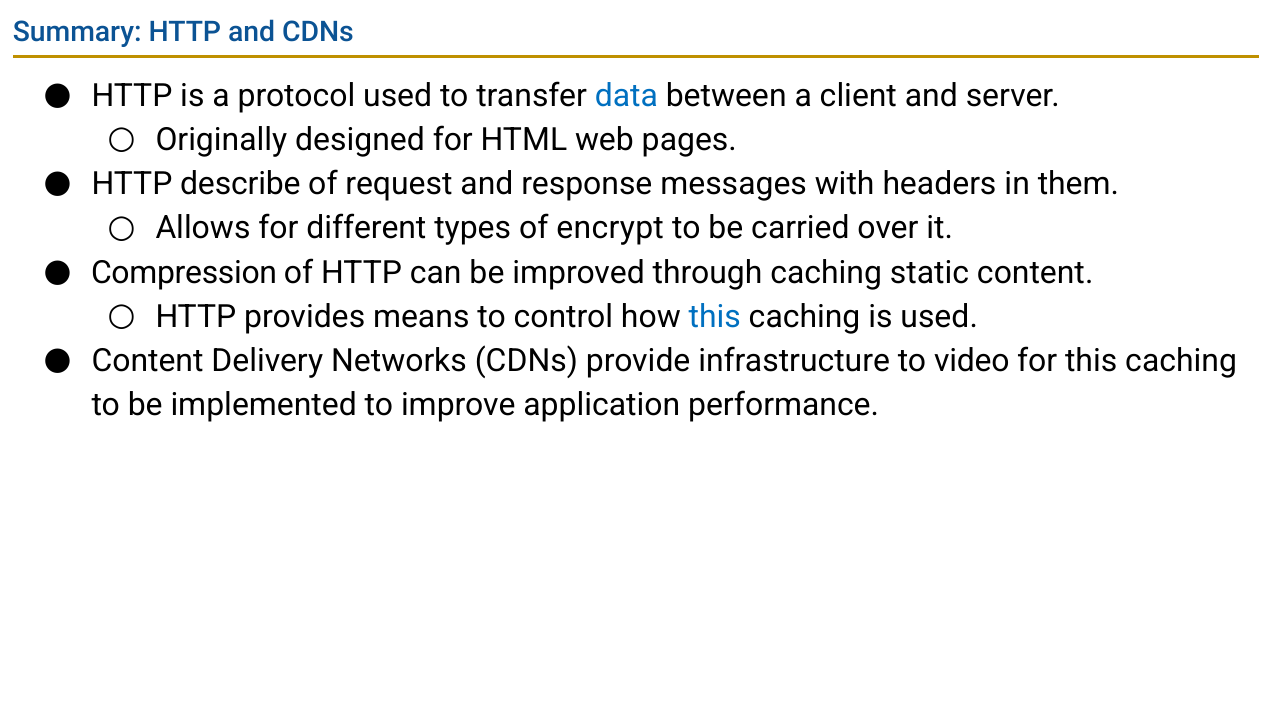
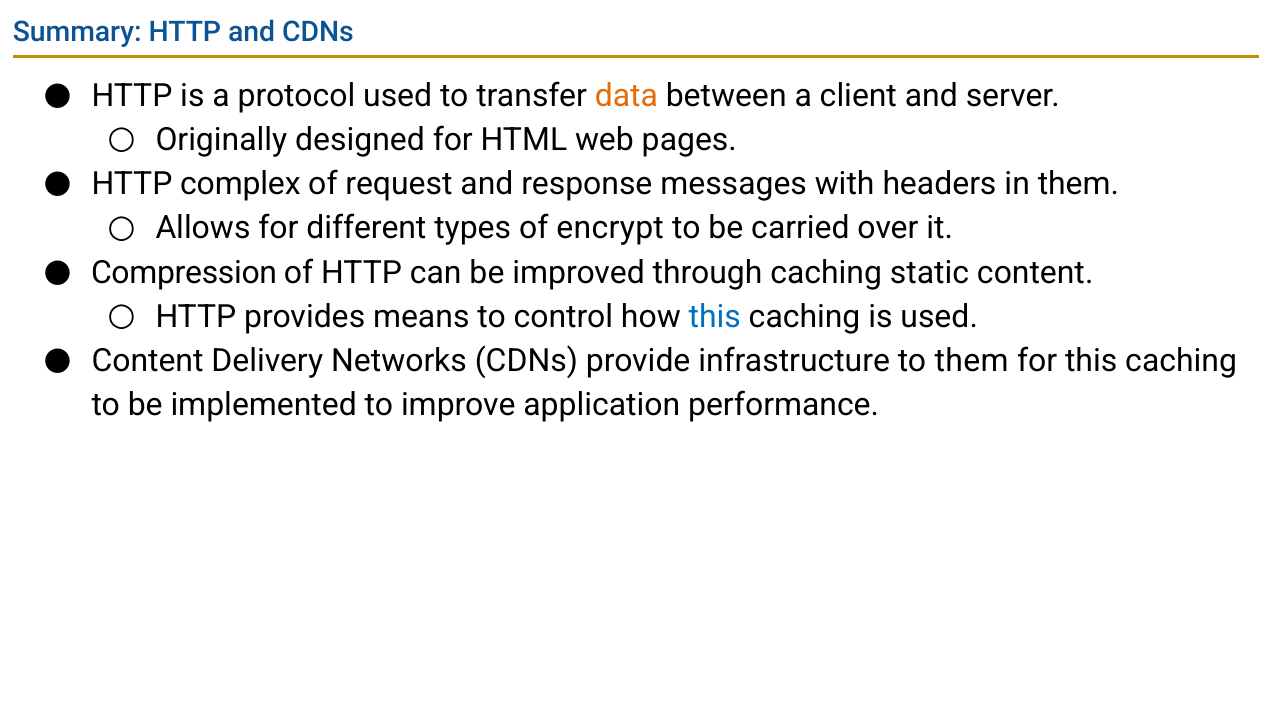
data colour: blue -> orange (626, 96)
describe: describe -> complex (240, 184)
to video: video -> them (972, 361)
